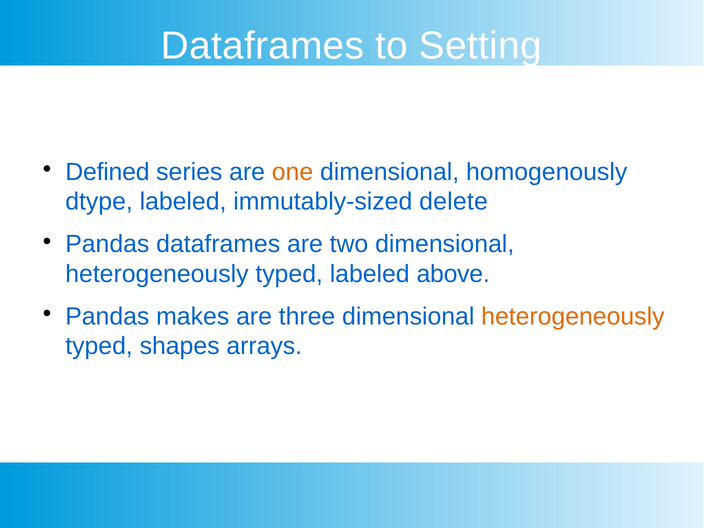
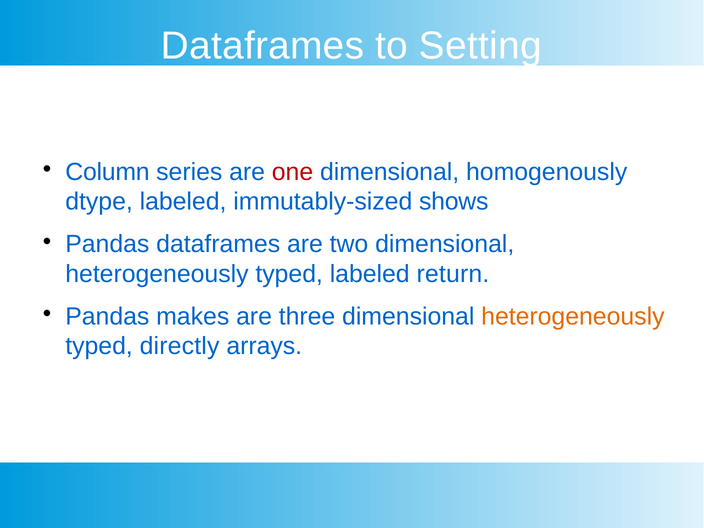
Defined: Defined -> Column (107, 172)
one colour: orange -> red (293, 172)
delete: delete -> shows (454, 202)
above: above -> return (453, 274)
shapes: shapes -> directly (180, 346)
